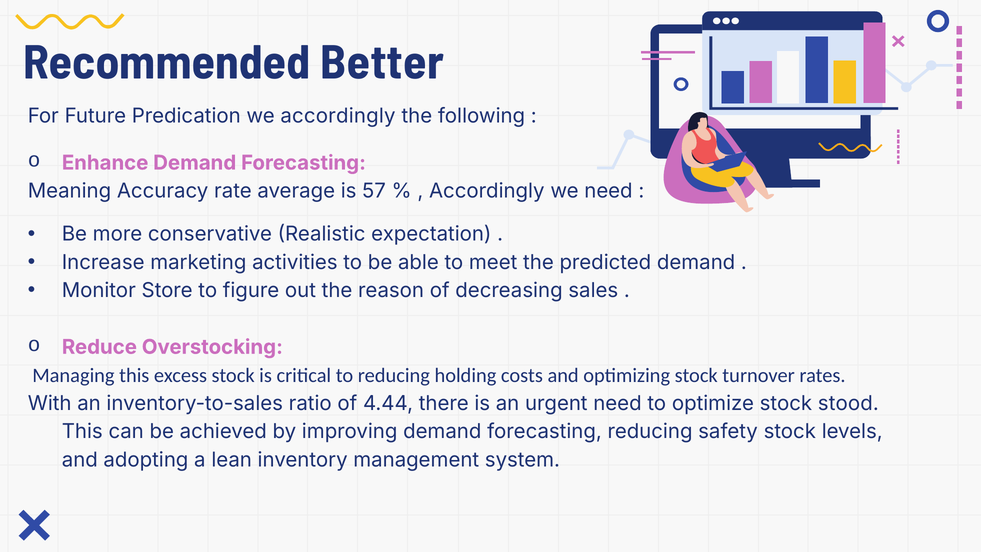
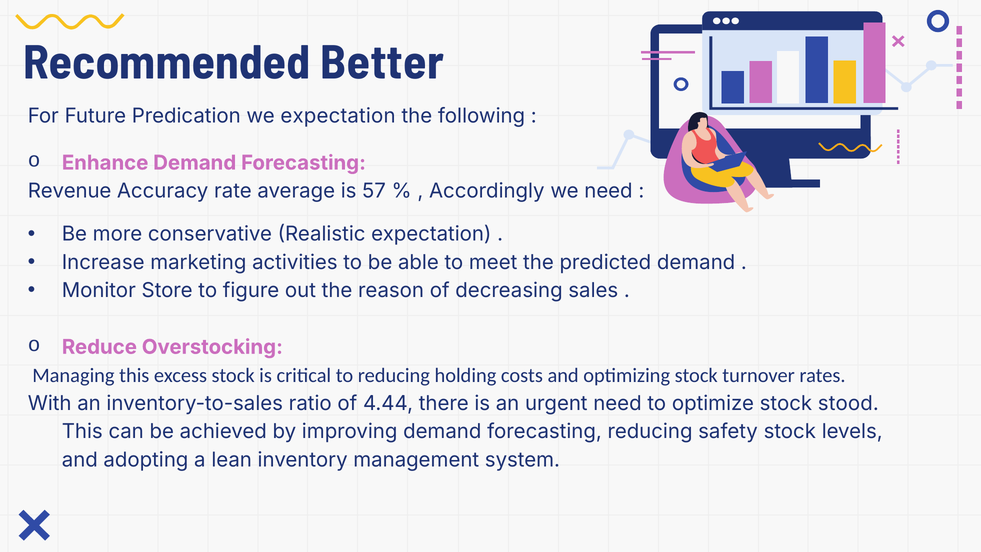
we accordingly: accordingly -> expectation (338, 116)
Meaning: Meaning -> Revenue (70, 191)
